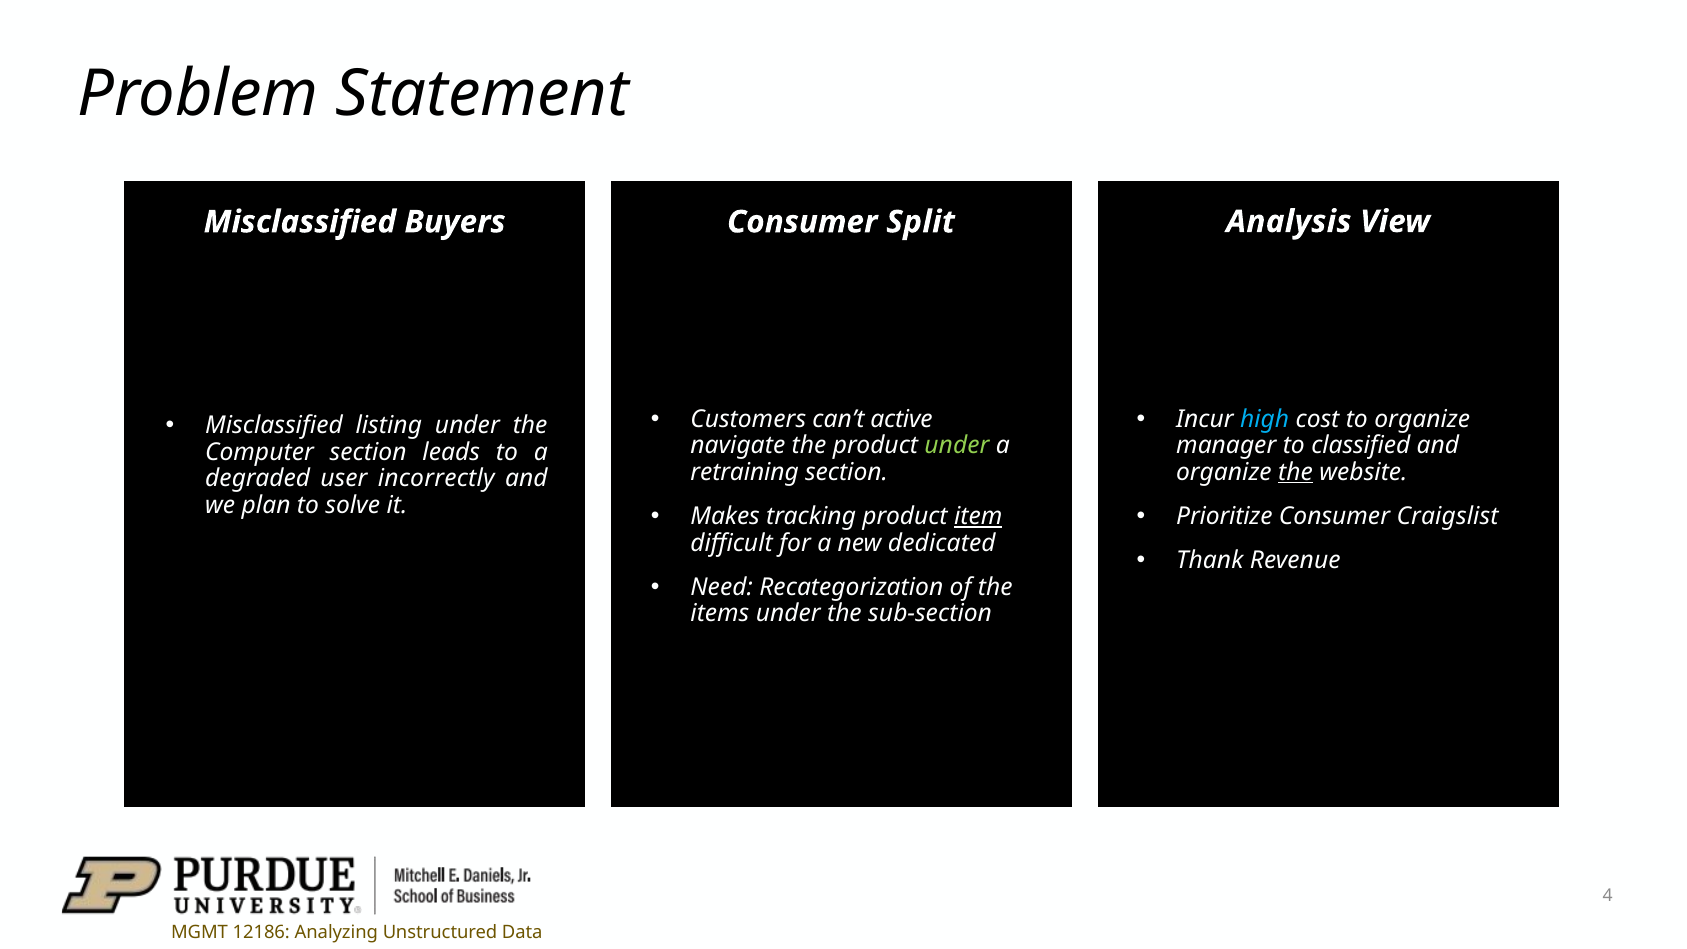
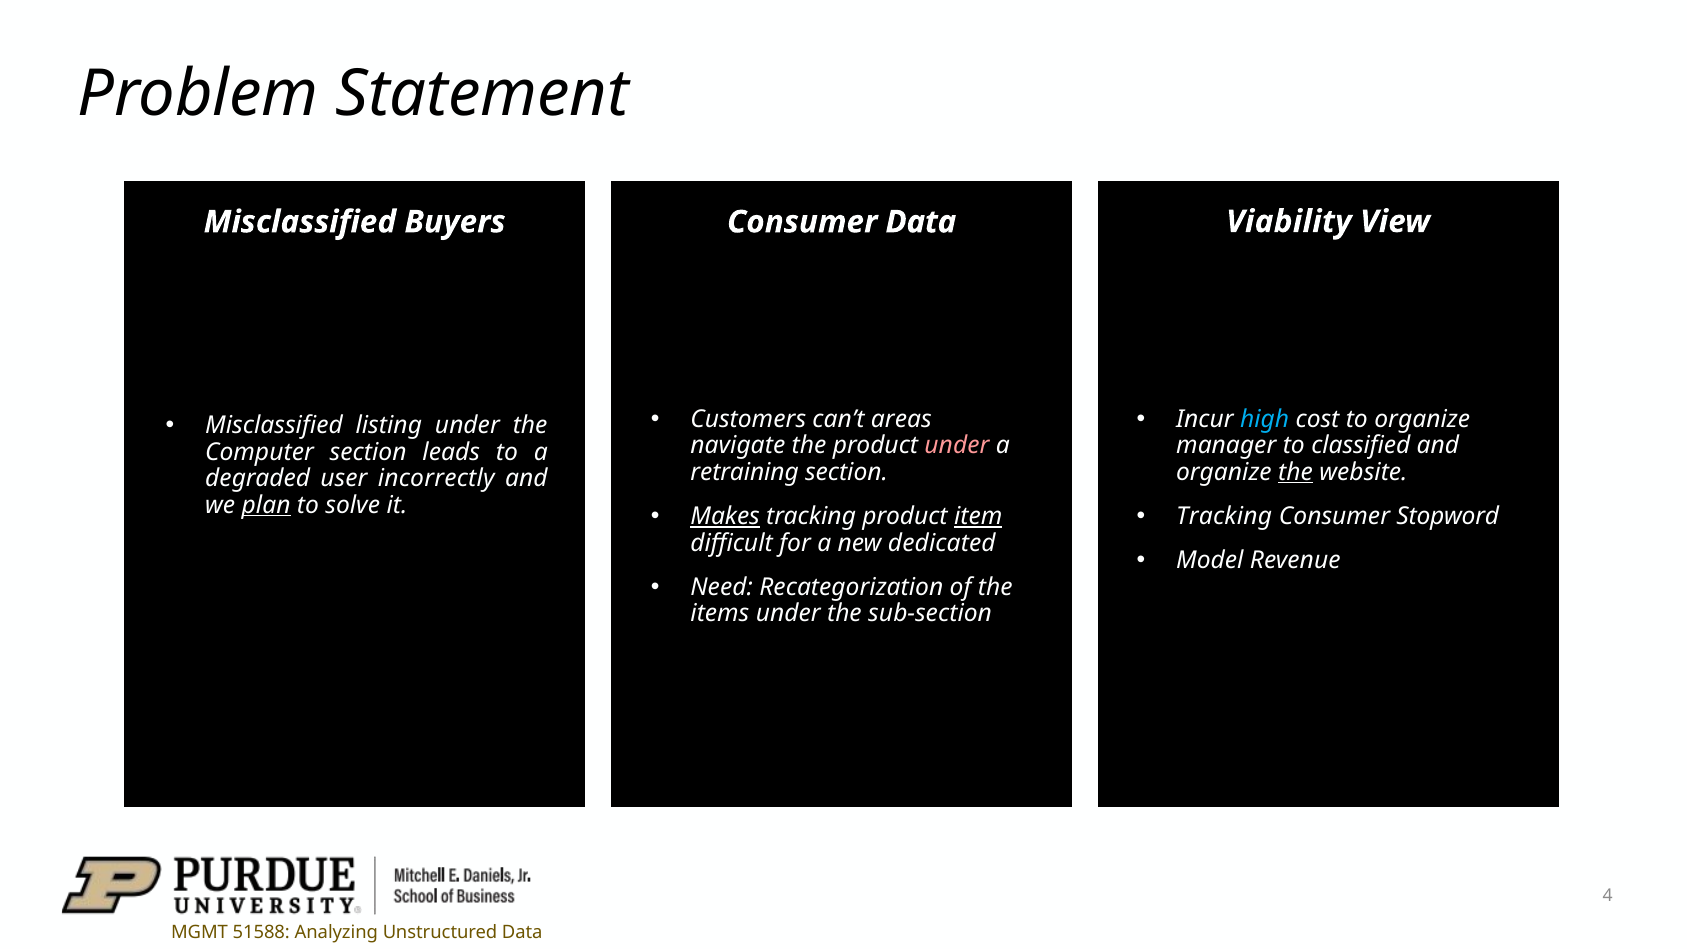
Analysis: Analysis -> Viability (1289, 222)
Consumer Split: Split -> Data (921, 222)
active: active -> areas (901, 419)
under colour: light green -> pink (957, 445)
plan underline: none -> present (266, 505)
Makes underline: none -> present (725, 516)
Prioritize: Prioritize -> Tracking (1224, 516)
Craigslist: Craigslist -> Stopword (1448, 516)
Thank: Thank -> Model (1210, 560)
12186: 12186 -> 51588 (261, 932)
